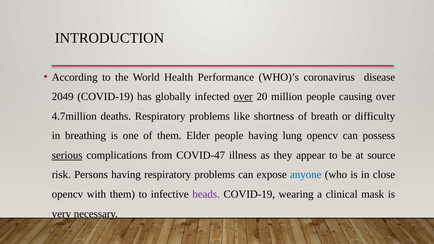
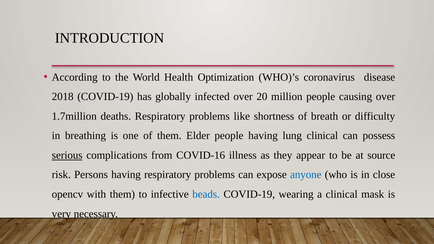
Performance: Performance -> Optimization (226, 77)
2049: 2049 -> 2018 (63, 97)
over underline: present -> none (243, 97)
4.7million: 4.7million -> 1.7million (74, 116)
lung opencv: opencv -> clinical (322, 136)
COVID-47: COVID-47 -> COVID-16 (201, 155)
beads colour: purple -> blue (206, 194)
